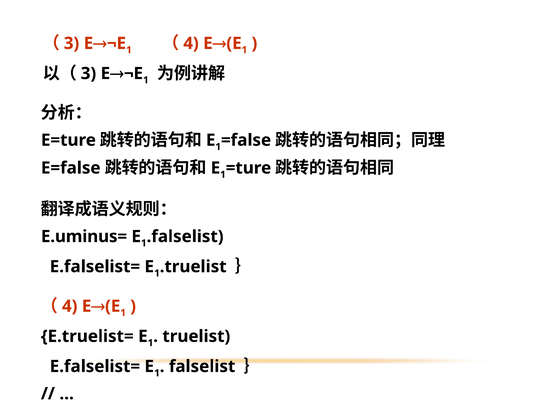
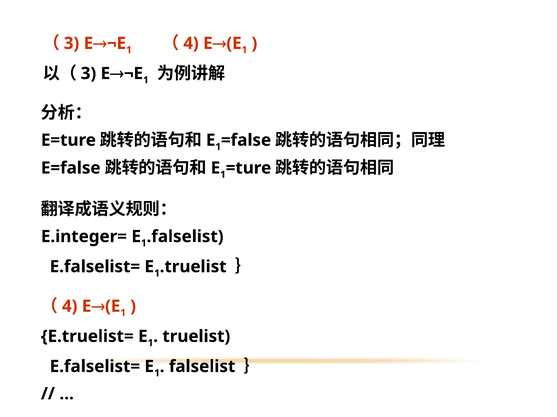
E.uminus=: E.uminus= -> E.integer= (84, 237)
